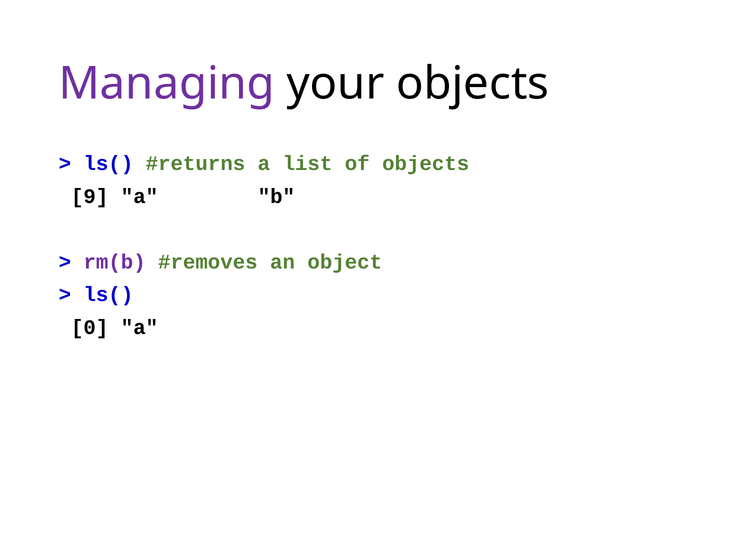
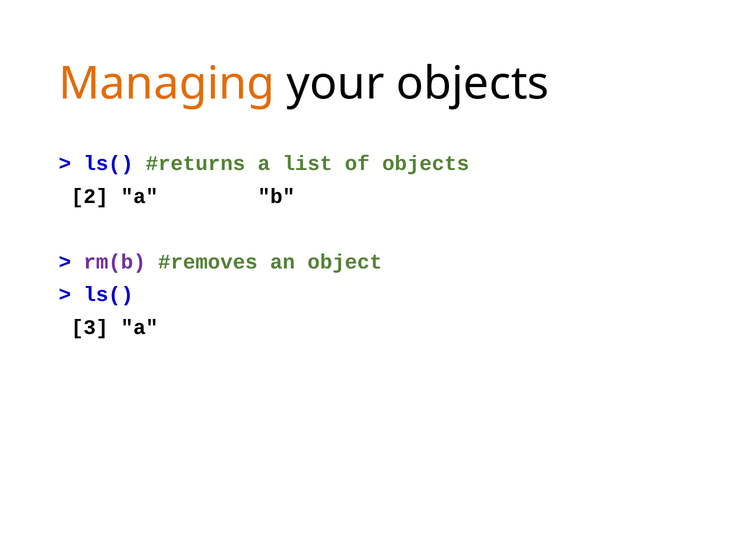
Managing colour: purple -> orange (167, 83)
9: 9 -> 2 (90, 196)
0: 0 -> 3 (90, 327)
